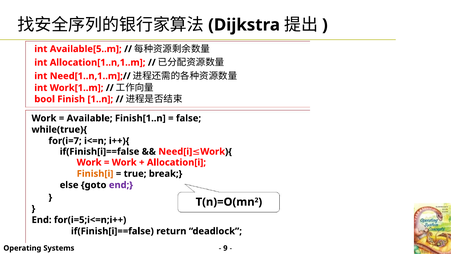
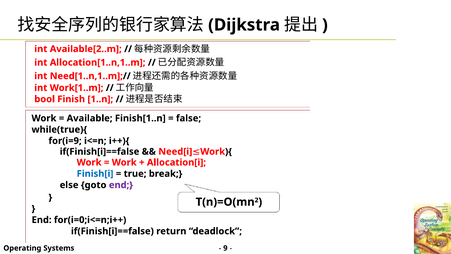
Available[5..m: Available[5..m -> Available[2..m (86, 49)
for(i=7: for(i=7 -> for(i=9 (65, 141)
Finish[i colour: orange -> blue (95, 174)
for(i=5;i<=n;i++: for(i=5;i<=n;i++ -> for(i=0;i<=n;i++ (90, 220)
